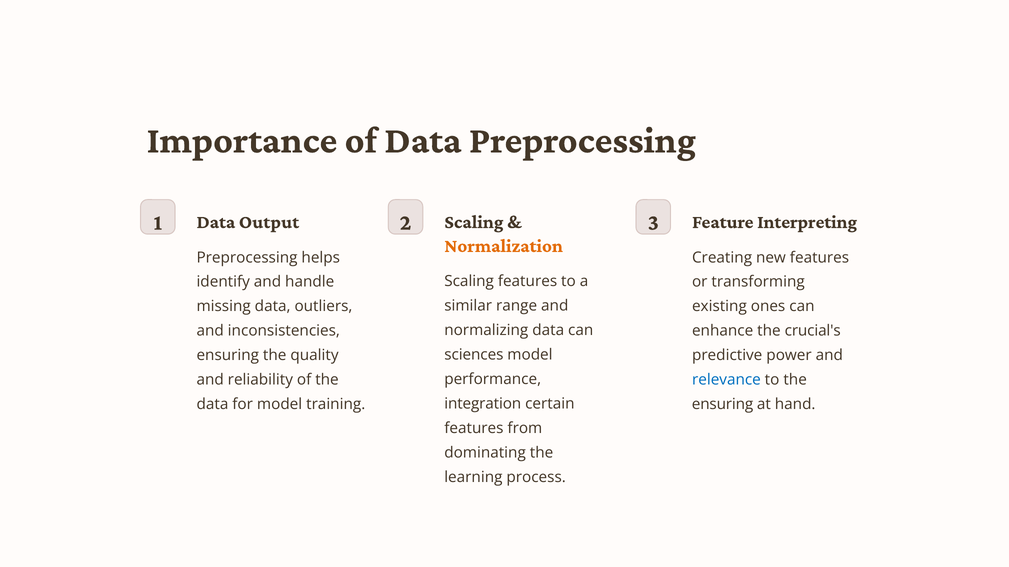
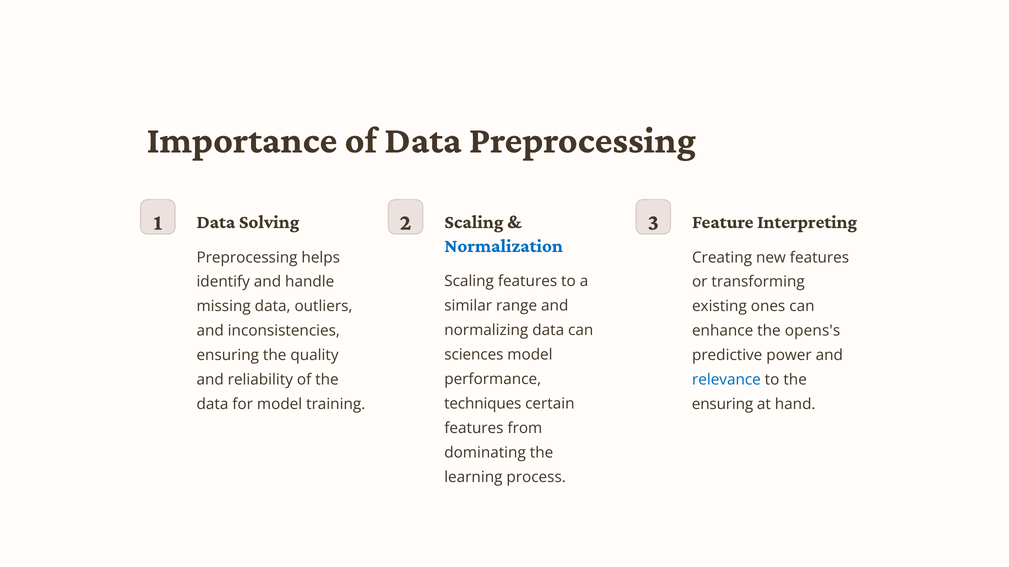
Output: Output -> Solving (269, 222)
Normalization colour: orange -> blue (504, 246)
crucial's: crucial's -> opens's (813, 331)
integration: integration -> techniques (483, 404)
